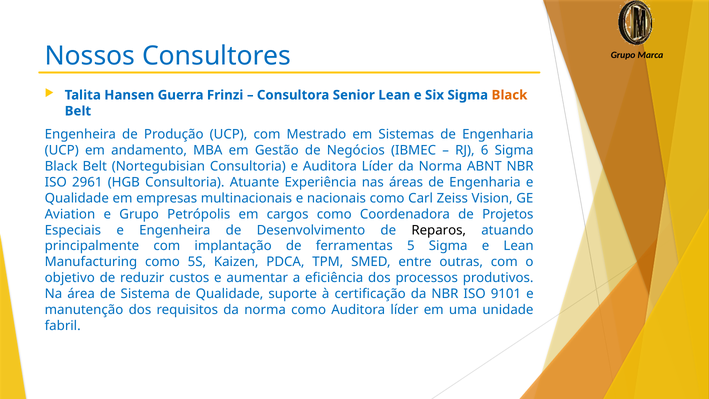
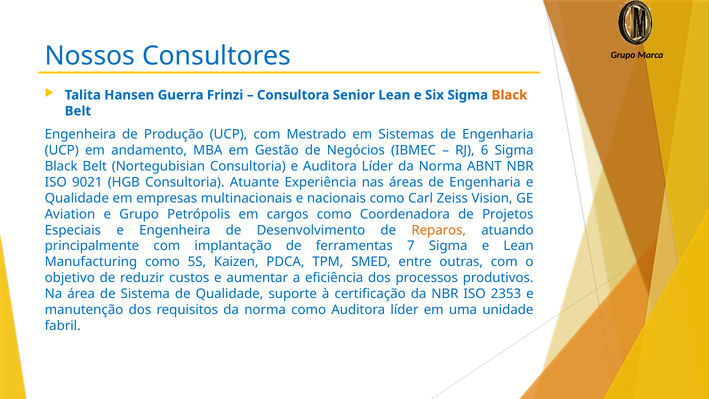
2961: 2961 -> 9021 (87, 182)
Reparos colour: black -> orange (439, 230)
5: 5 -> 7 (411, 246)
9101: 9101 -> 2353 (506, 294)
